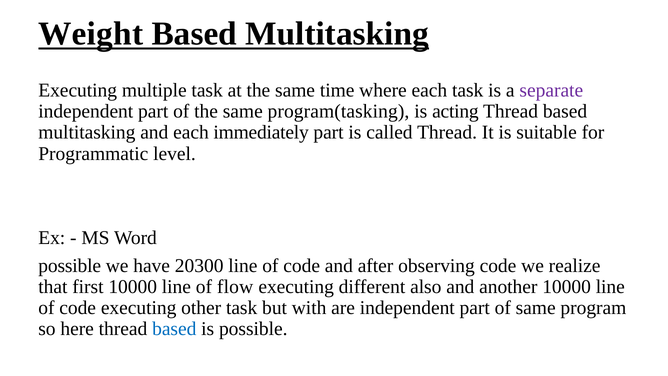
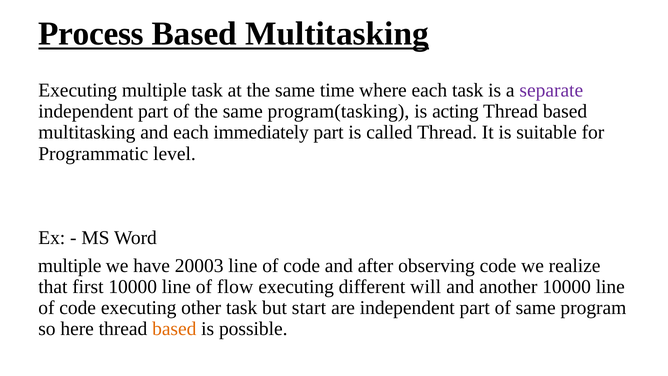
Weight: Weight -> Process (91, 34)
possible: possible -> multiple (70, 266)
20300: 20300 -> 20003 (199, 266)
also: also -> will (426, 287)
with: with -> start (309, 308)
based colour: blue -> orange (174, 329)
